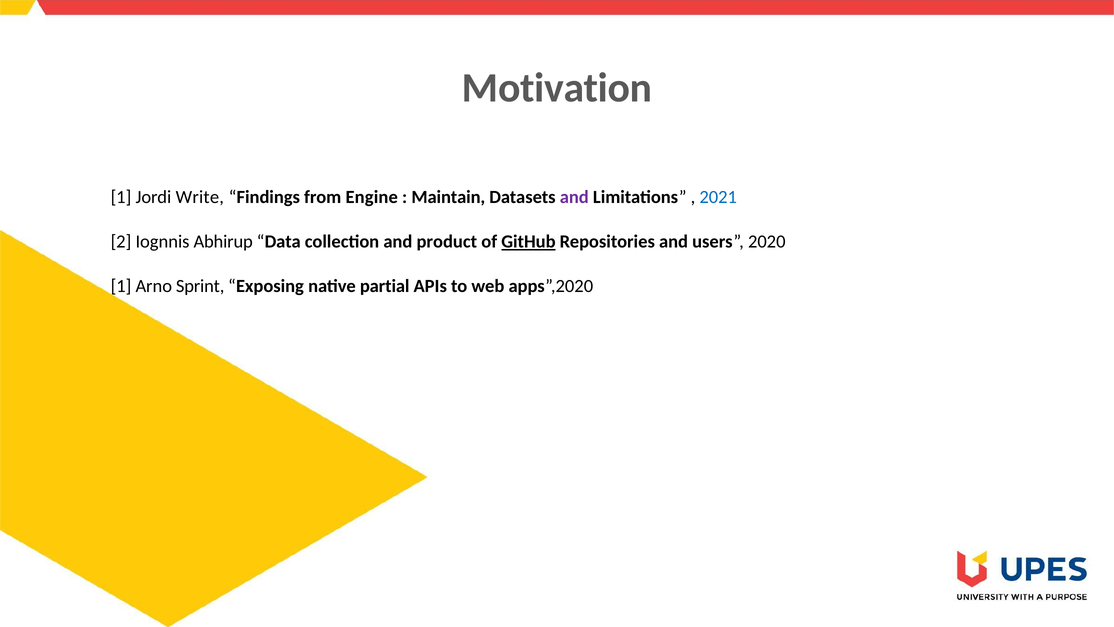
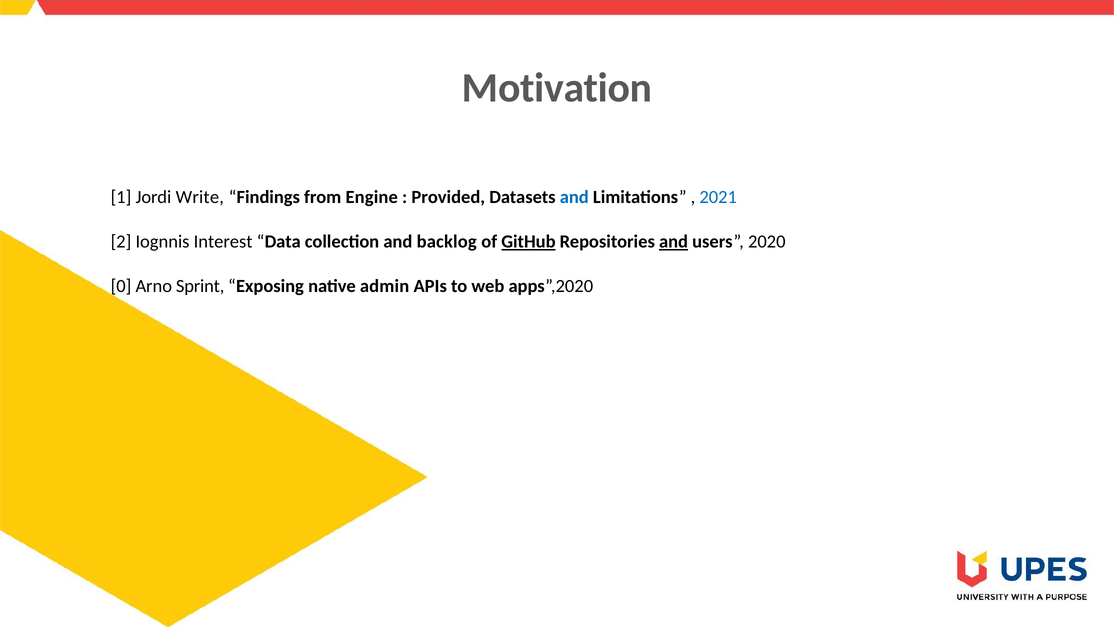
Maintain: Maintain -> Provided (448, 197)
and colour: purple -> blue (574, 197)
Abhirup: Abhirup -> Interest (223, 242)
product: product -> backlog (447, 242)
and underline: none -> present (674, 242)
1: 1 -> 0 (121, 286)
partial: partial -> admin (385, 286)
